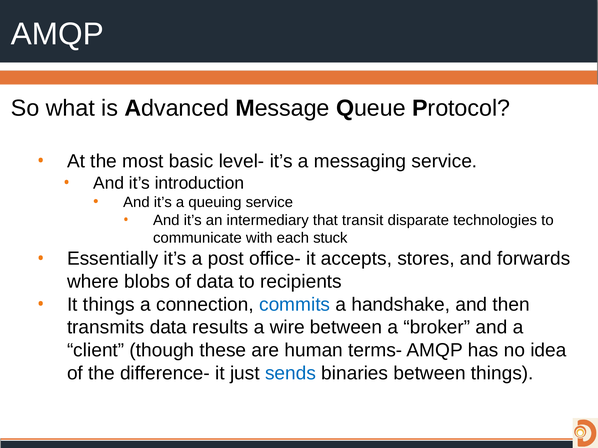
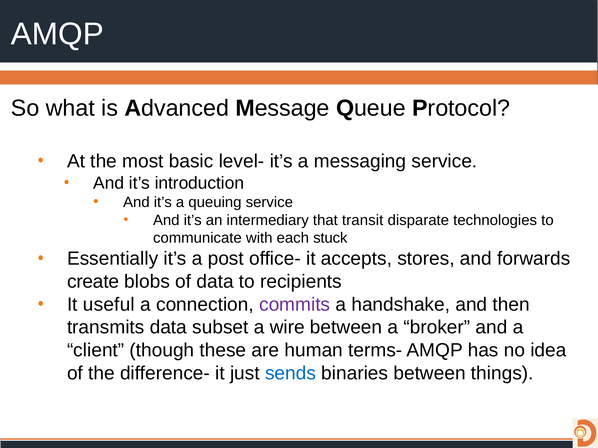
where: where -> create (93, 282)
It things: things -> useful (109, 305)
commits colour: blue -> purple (295, 305)
results: results -> subset (220, 328)
